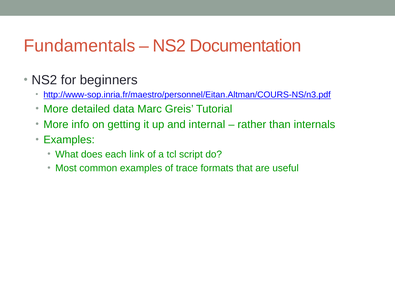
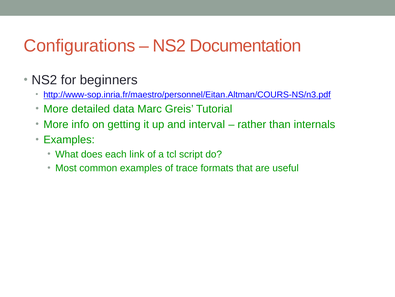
Fundamentals: Fundamentals -> Configurations (80, 46)
internal: internal -> interval (207, 124)
